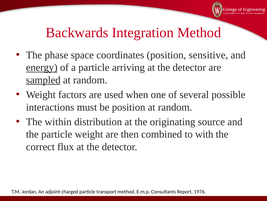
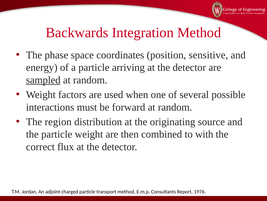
energy underline: present -> none (42, 67)
be position: position -> forward (129, 107)
within: within -> region (58, 121)
